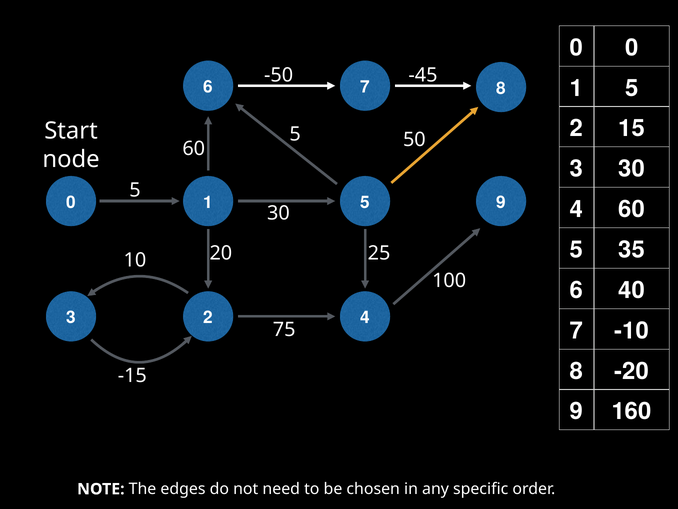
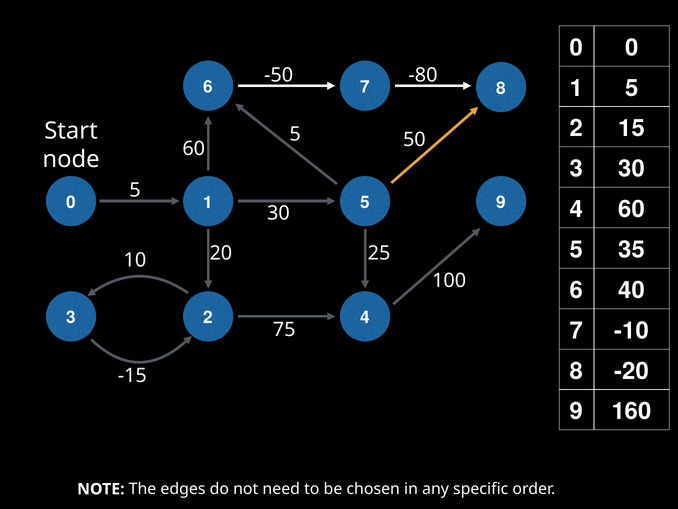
-45: -45 -> -80 (423, 75)
